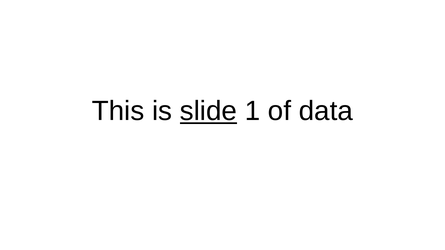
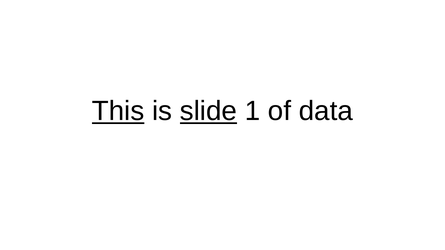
This underline: none -> present (118, 111)
